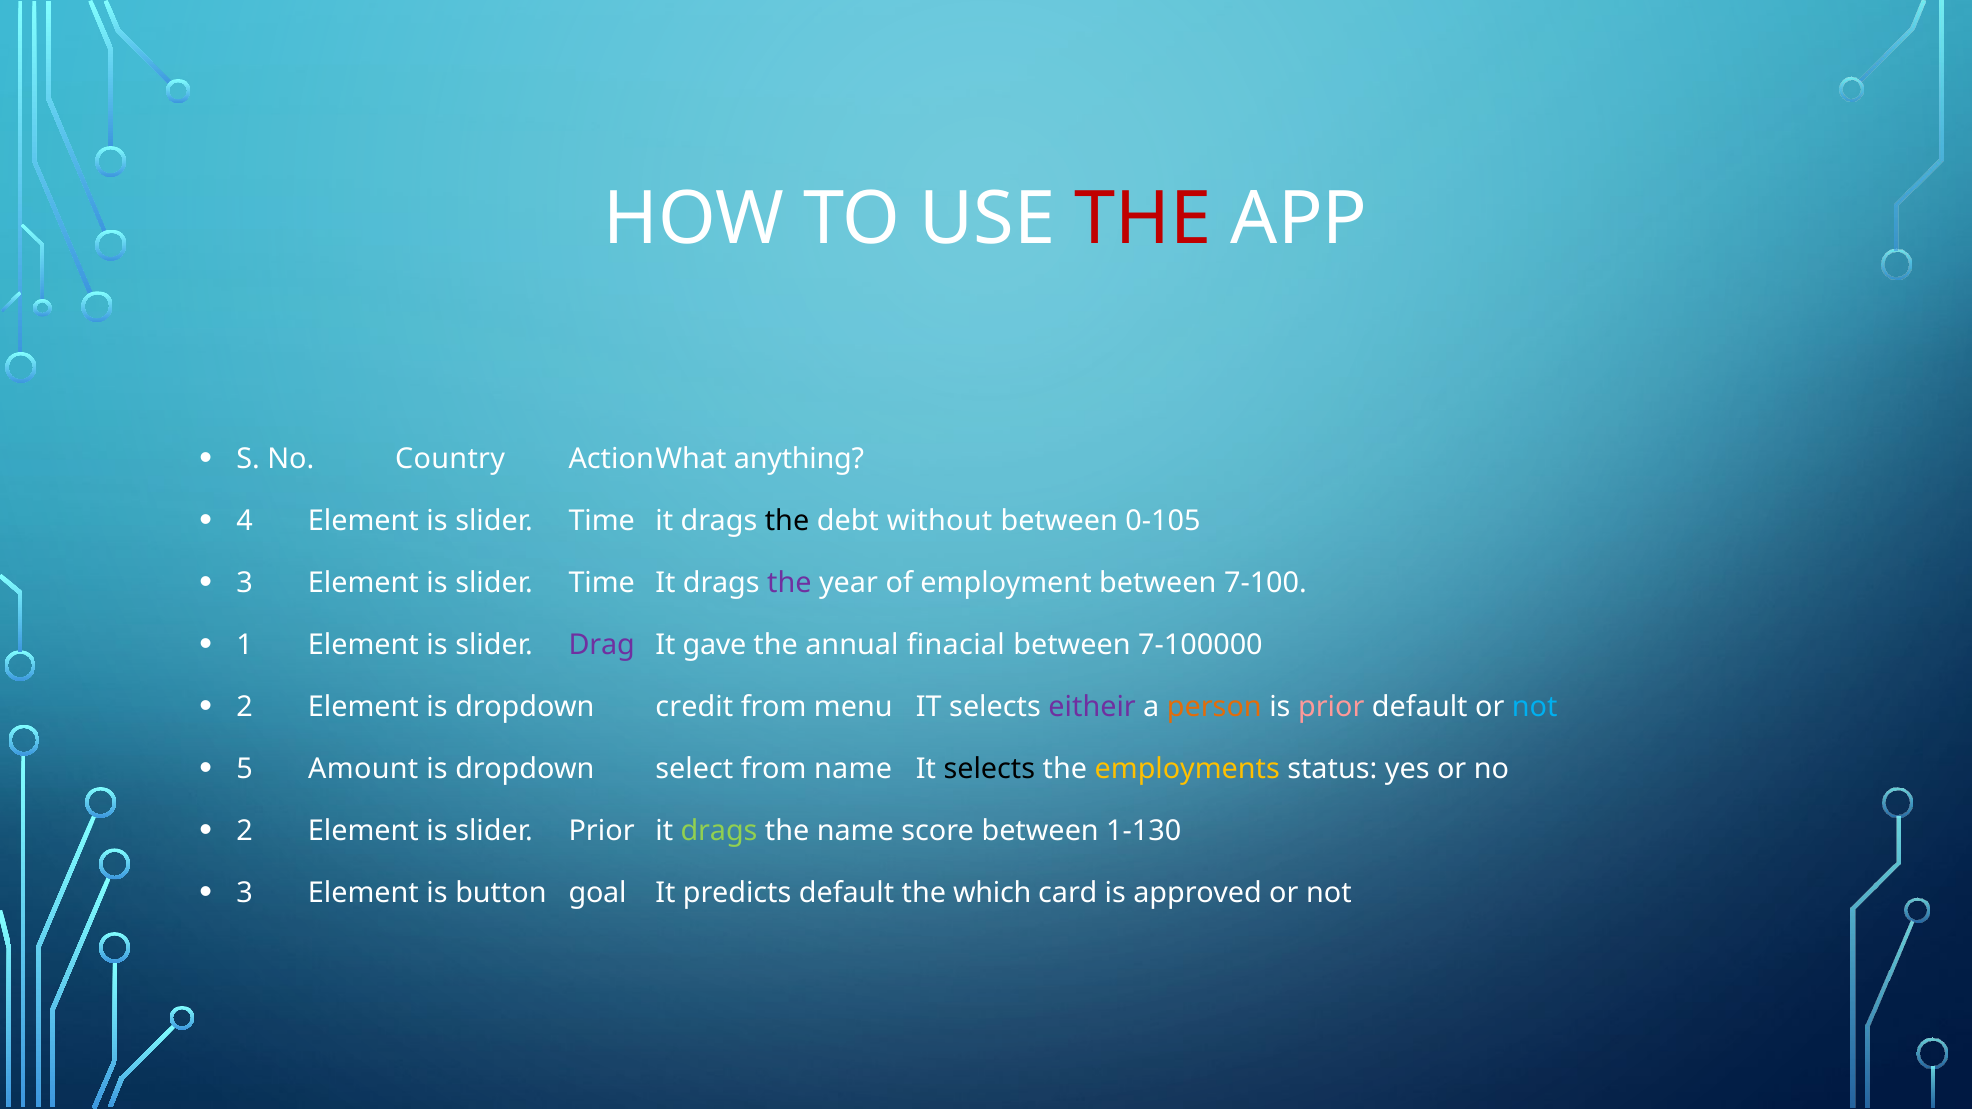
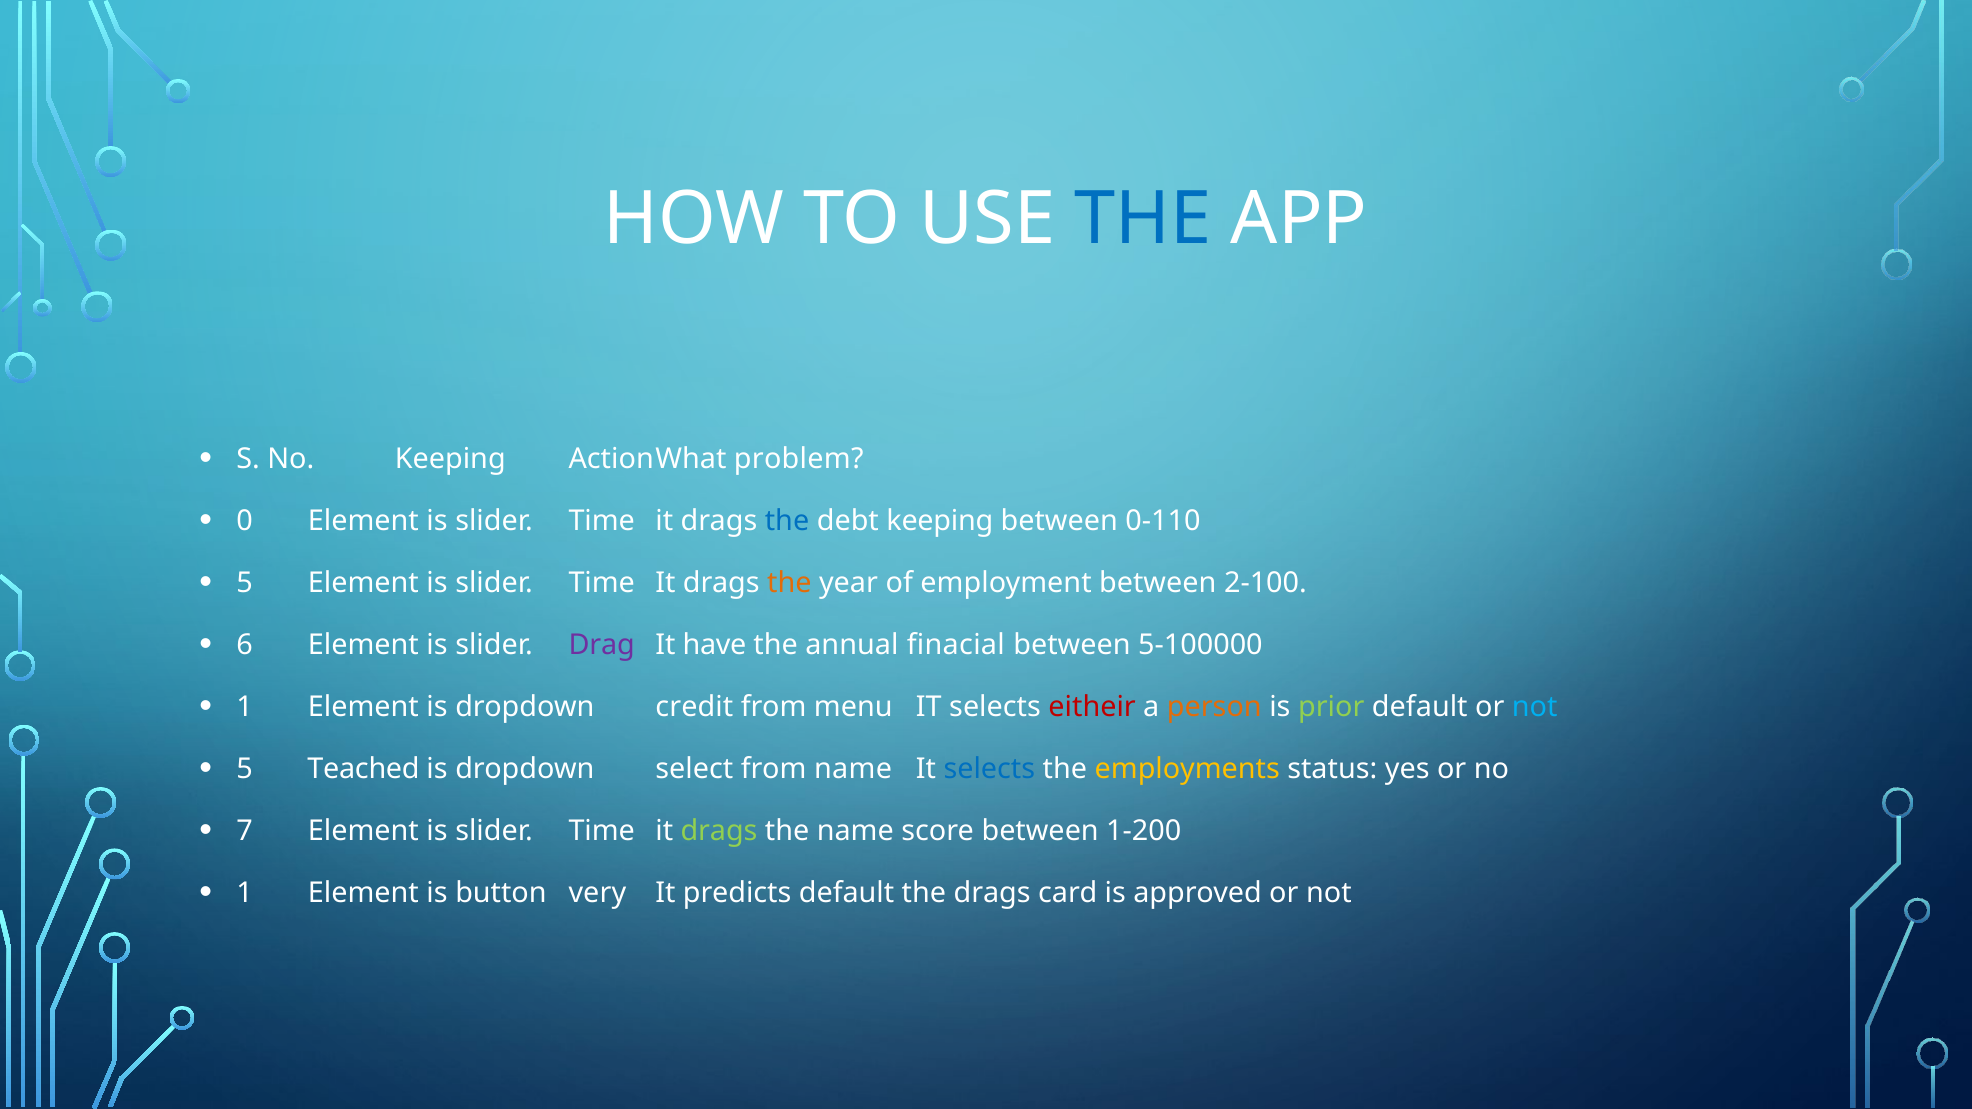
THE colour: red -> blue (1143, 219)
No Country: Country -> Keeping (450, 459)
anything: anything -> problem (799, 459)
4: 4 -> 0 (245, 521)
the colour: black -> blue (787, 521)
debt without: without -> keeping (940, 521)
0-105: 0-105 -> 0-110 (1163, 521)
3: 3 -> 5 (245, 583)
the colour: purple -> orange (789, 583)
7-100: 7-100 -> 2-100 (1265, 583)
1: 1 -> 6 (245, 645)
gave: gave -> have (715, 645)
7-100000: 7-100000 -> 5-100000 (1200, 645)
2: 2 -> 1 (245, 707)
eitheir colour: purple -> red (1092, 707)
prior colour: pink -> light green (1331, 707)
Amount: Amount -> Teached (364, 769)
selects colour: black -> blue (989, 769)
2: 2 -> 7 (245, 831)
Prior: Prior -> Time (602, 831)
1-130: 1-130 -> 1-200 (1144, 831)
3: 3 -> 1 (245, 893)
goal: goal -> very (597, 893)
the which: which -> drags (992, 893)
